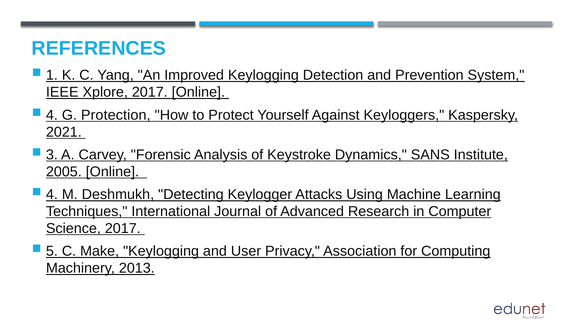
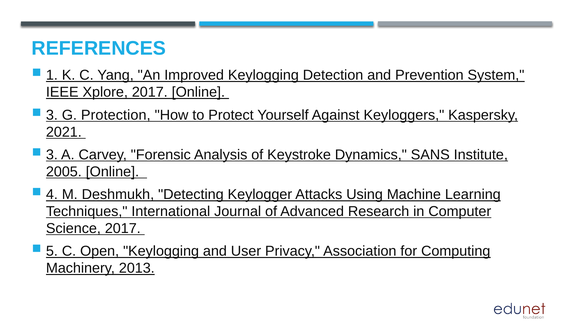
4: 4 -> 3 (52, 115)
Make: Make -> Open (100, 251)
